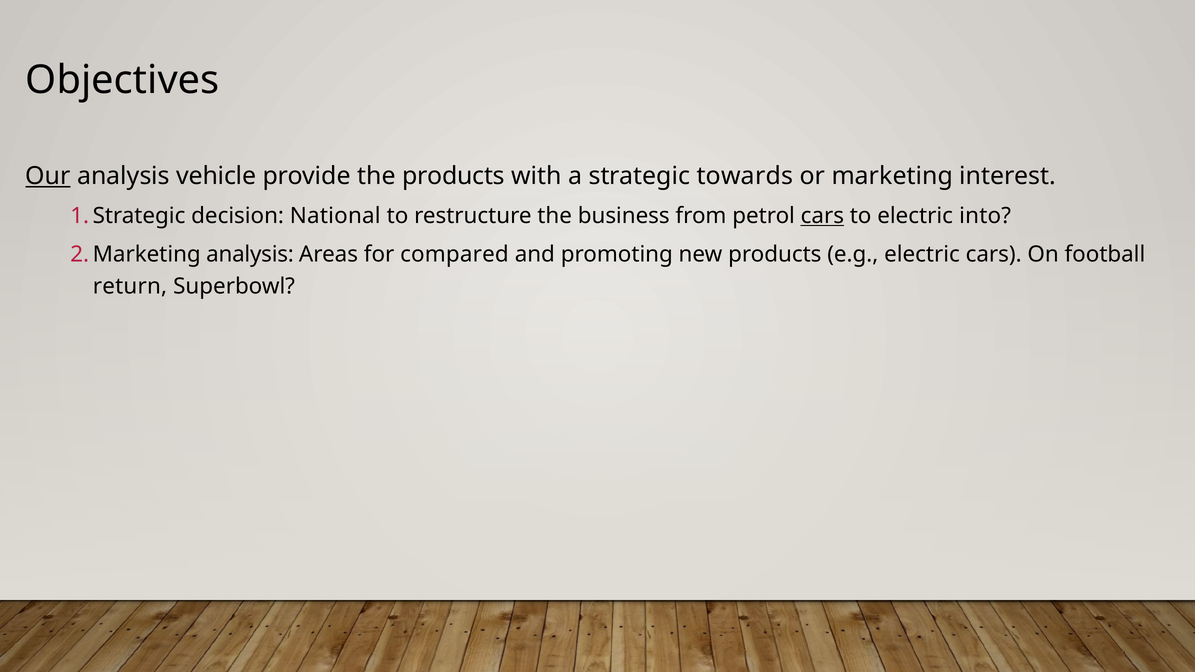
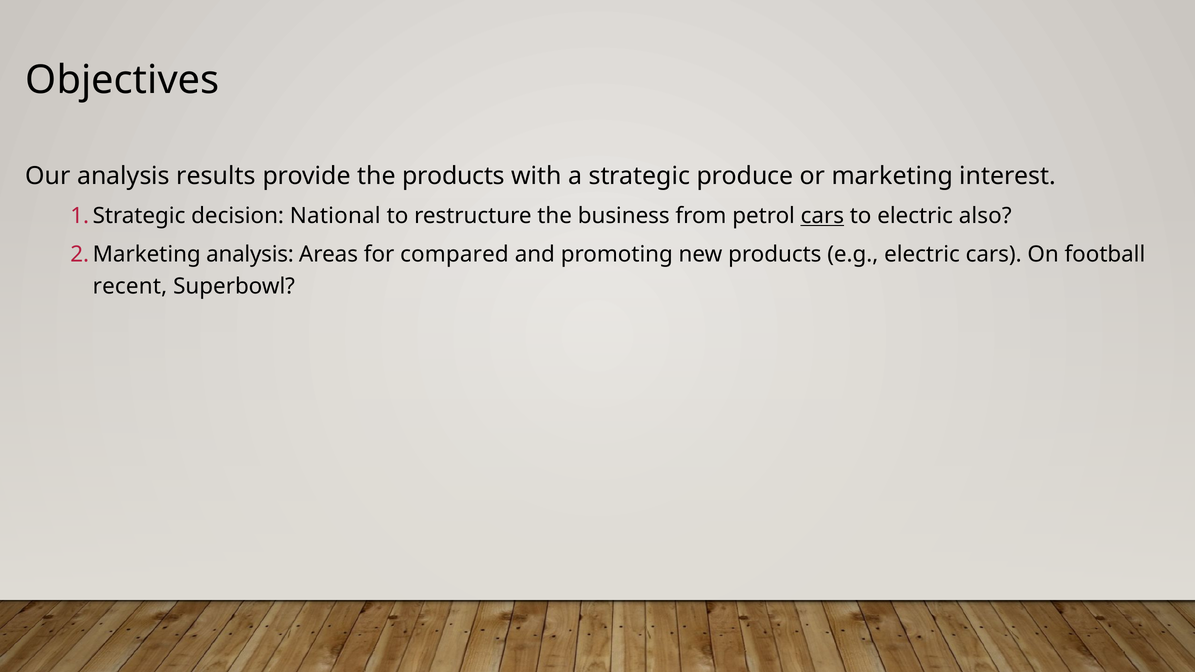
Our underline: present -> none (48, 176)
vehicle: vehicle -> results (216, 176)
towards: towards -> produce (745, 176)
into: into -> also (985, 216)
return: return -> recent (130, 287)
